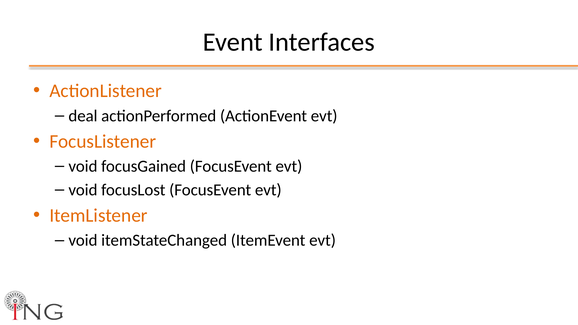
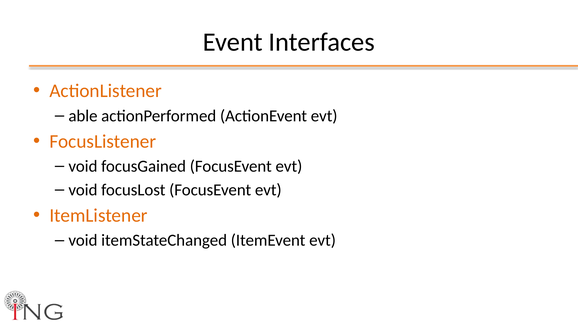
deal: deal -> able (83, 116)
